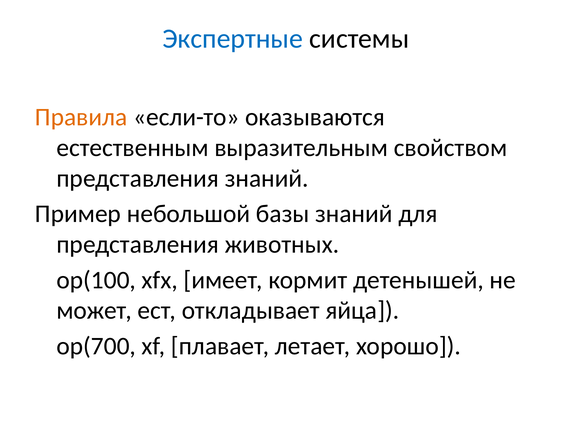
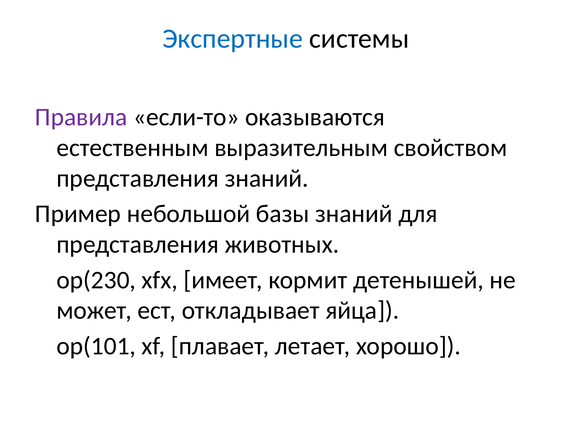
Правила colour: orange -> purple (81, 117)
op(100: op(100 -> op(230 (96, 280)
op(700: op(700 -> op(101 (96, 346)
